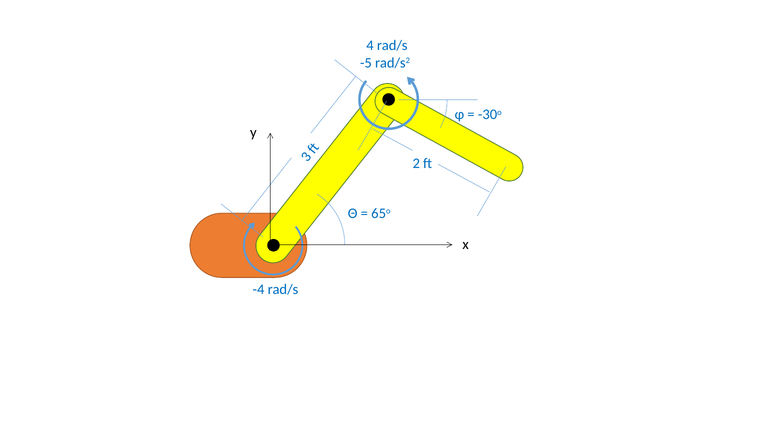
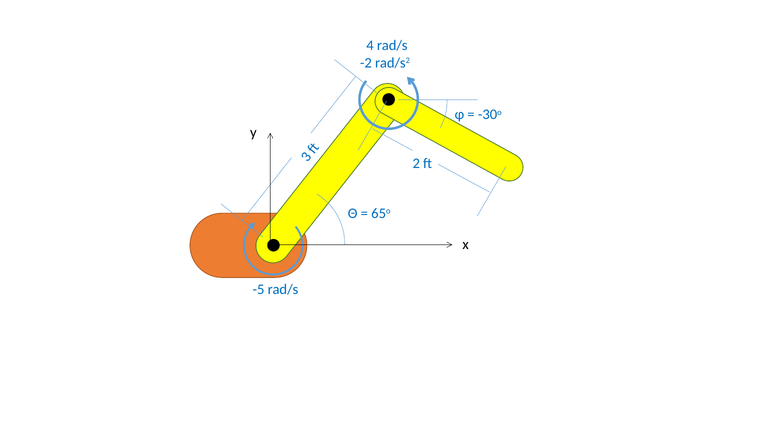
-5: -5 -> -2 (366, 63)
-4: -4 -> -5 (258, 289)
